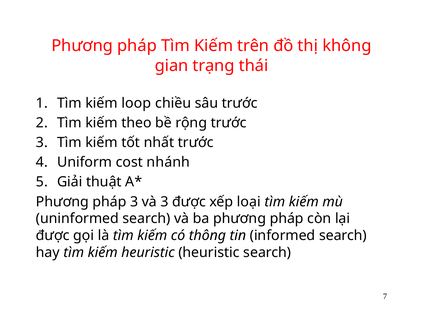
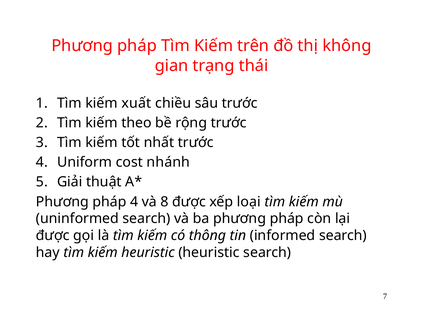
loop: loop -> xuất (136, 103)
pháp 3: 3 -> 4 (134, 202)
và 3: 3 -> 8 (165, 202)
